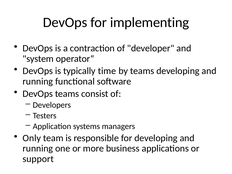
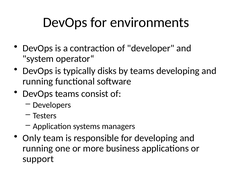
implementing: implementing -> environments (150, 22)
time: time -> disks (107, 71)
